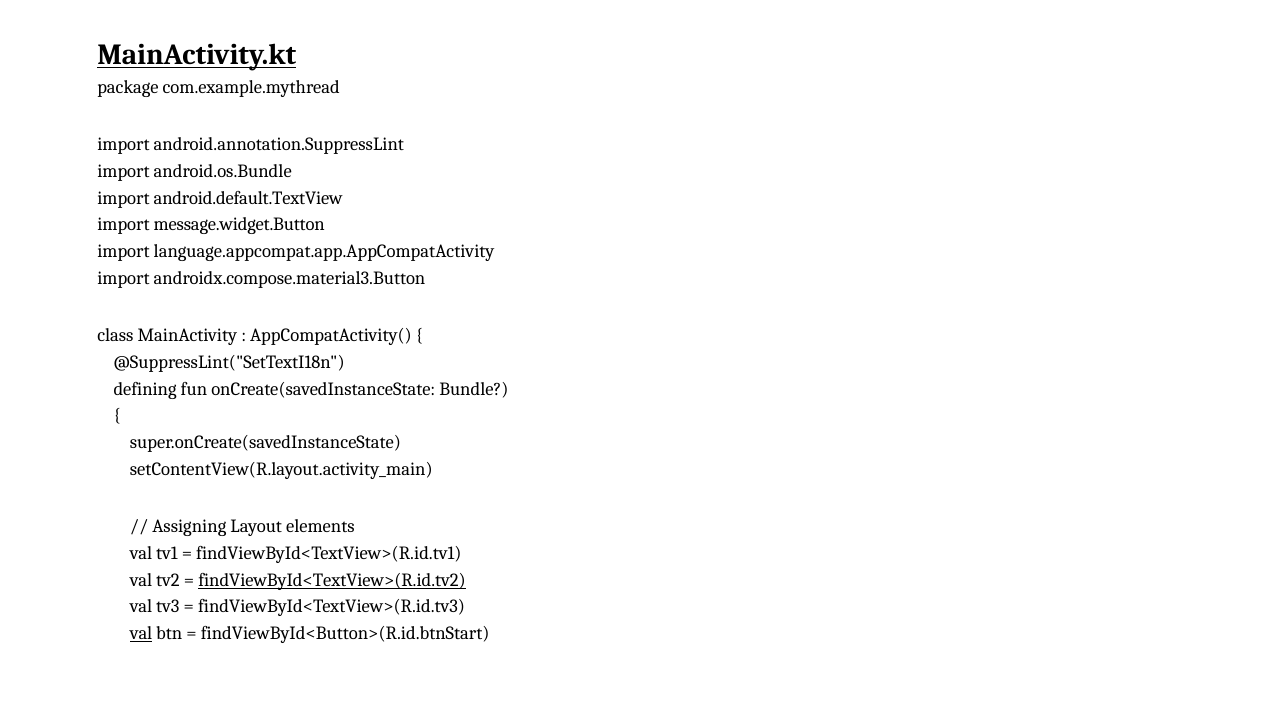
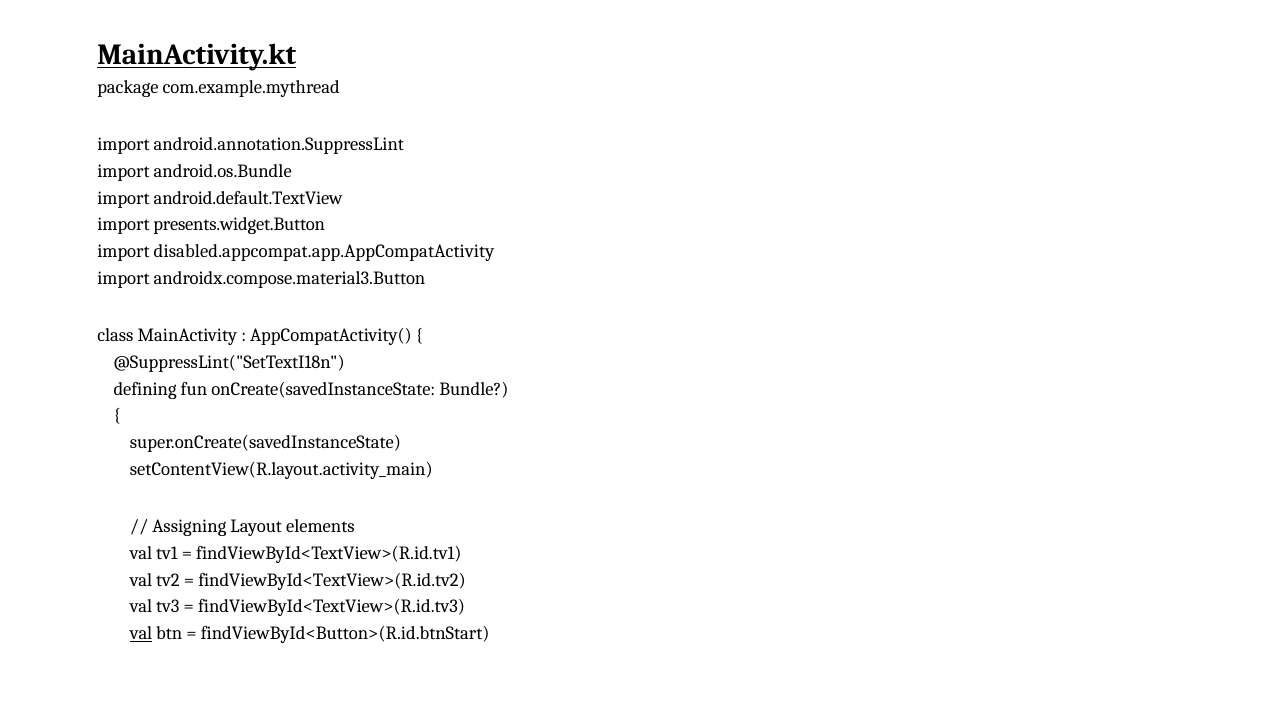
message.widget.Button: message.widget.Button -> presents.widget.Button (239, 225)
language.appcompat.app.AppCompatActivity: language.appcompat.app.AppCompatActivity -> disabled.appcompat.app.AppCompatActivity (324, 251)
findViewById<TextView>(R.id.tv2 underline: present -> none (332, 580)
